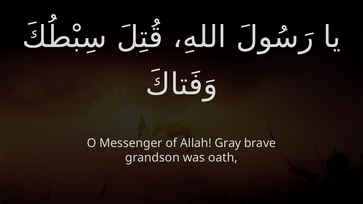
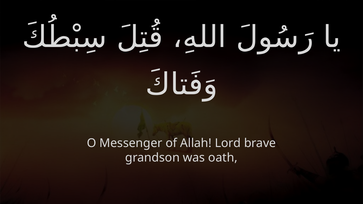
Gray: Gray -> Lord (228, 143)
